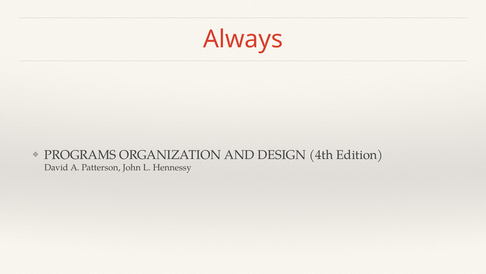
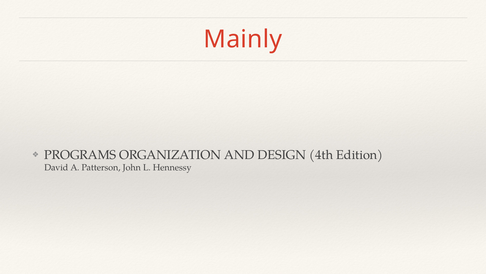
Always: Always -> Mainly (243, 39)
